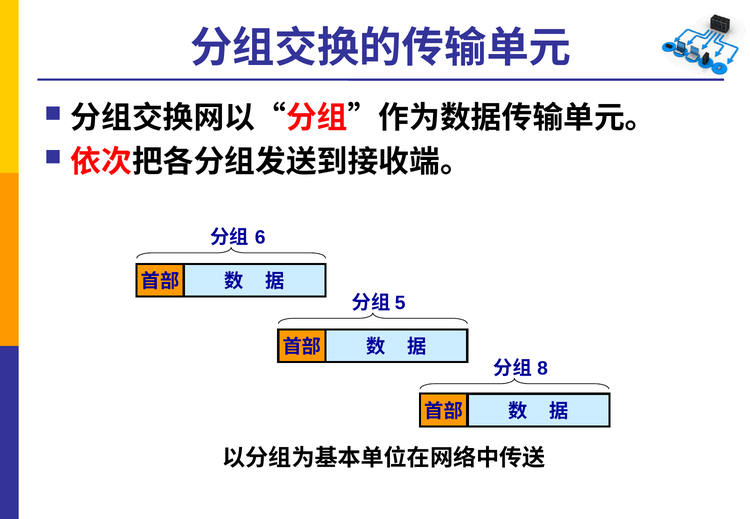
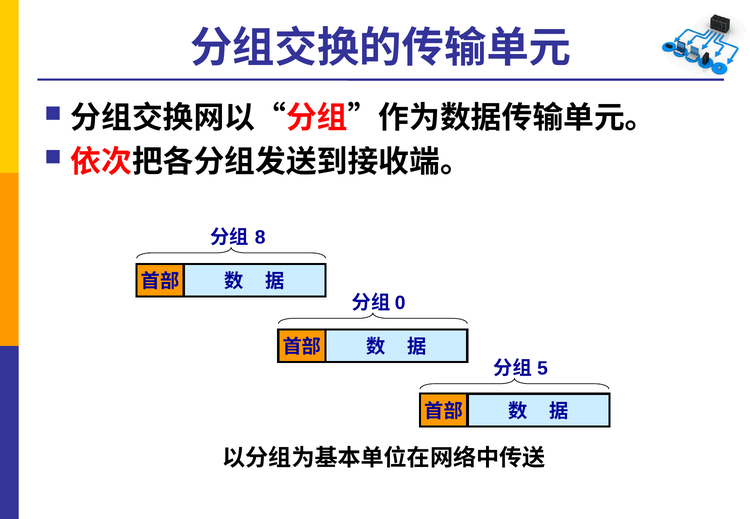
6: 6 -> 8 (260, 238)
5: 5 -> 0 (400, 303)
8: 8 -> 5 (543, 369)
